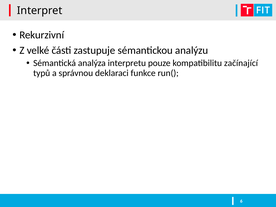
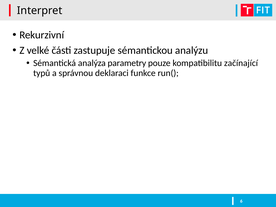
interpretu: interpretu -> parametry (127, 63)
